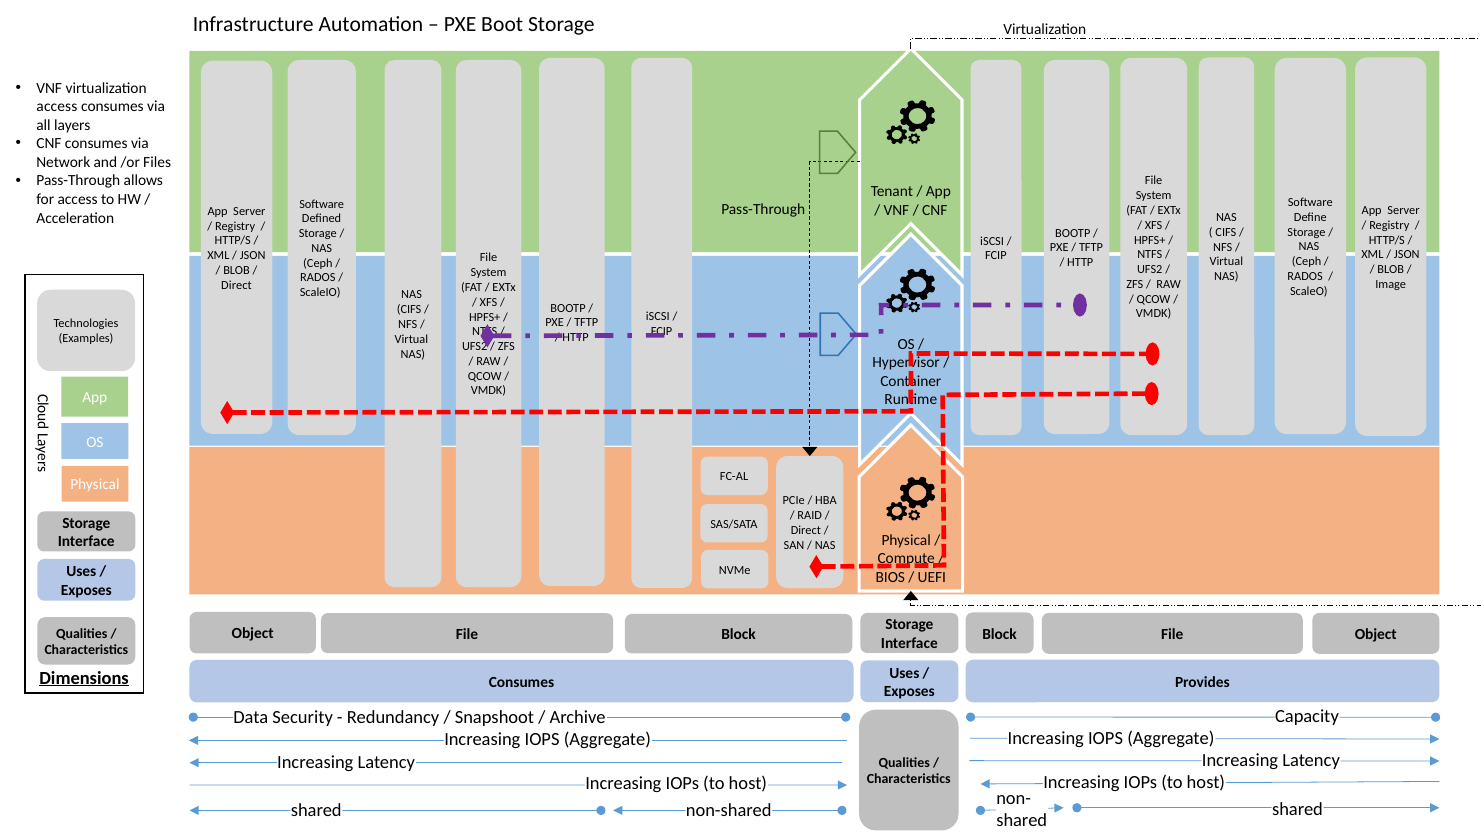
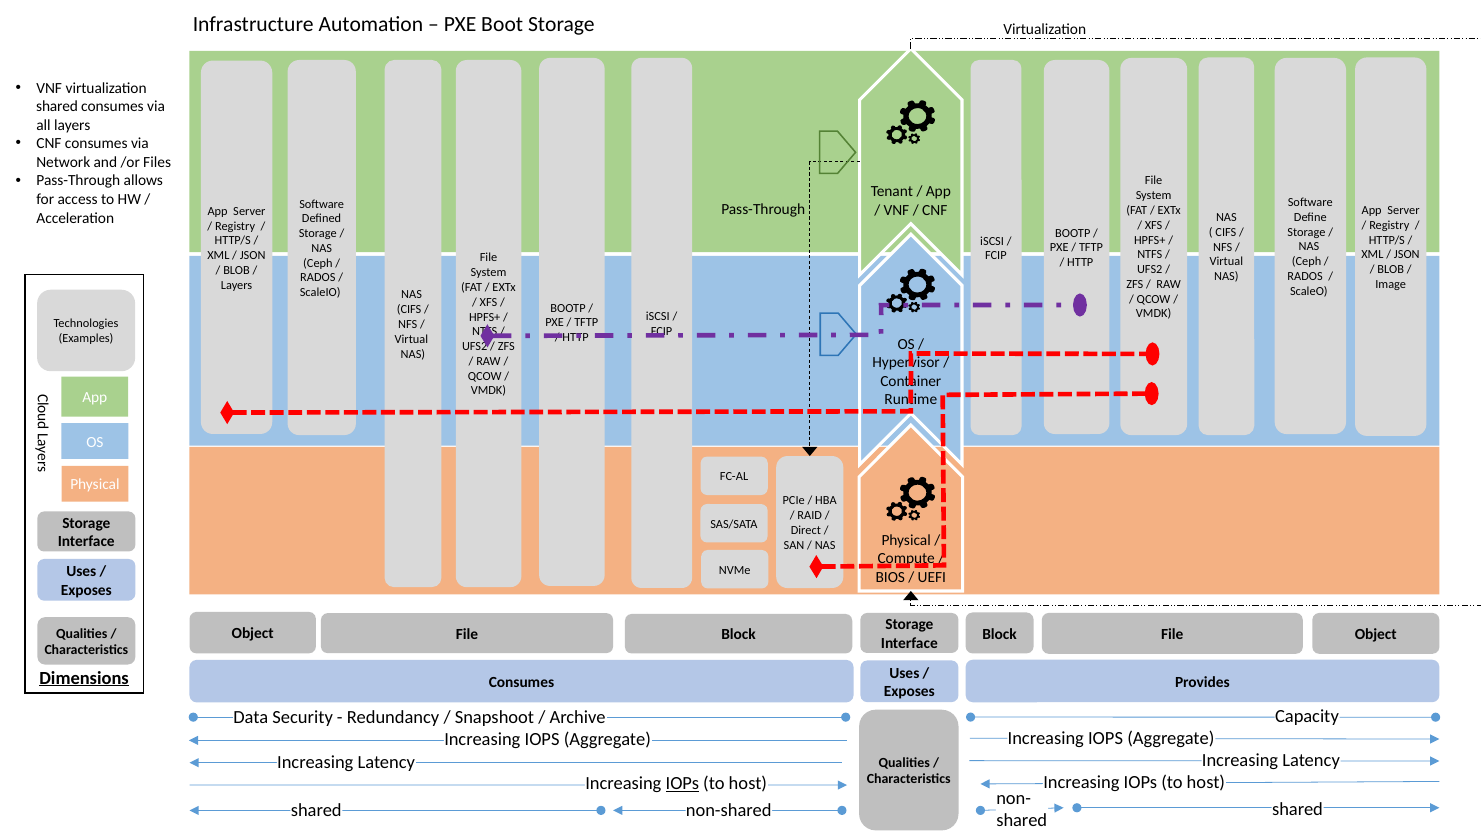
access: access -> shared (57, 107)
Direct: Direct -> Layers (237, 285)
IOPs underline: none -> present (682, 784)
